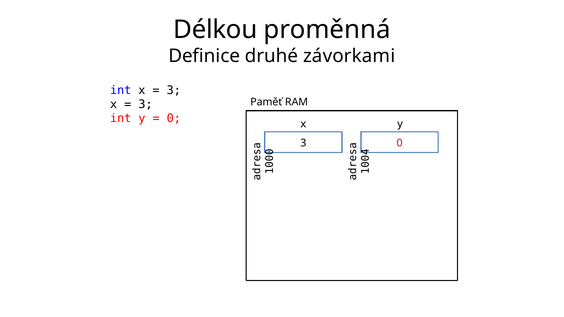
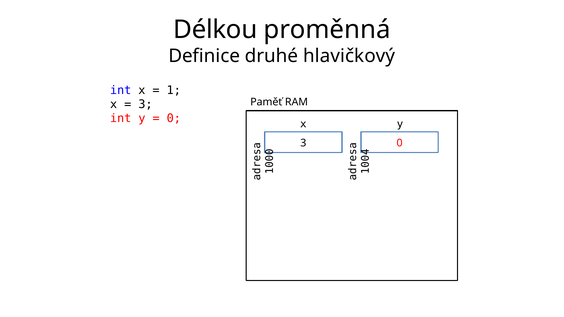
závorkami: závorkami -> hlavičkový (349, 56)
3: 3 -> 1 (174, 90)
